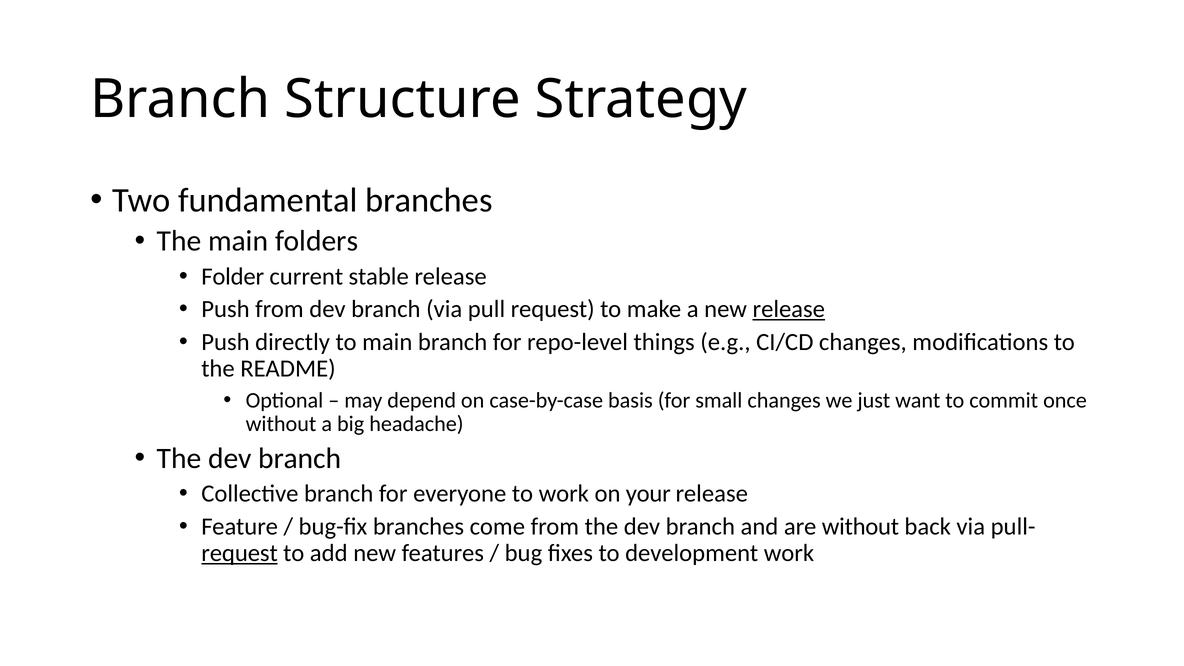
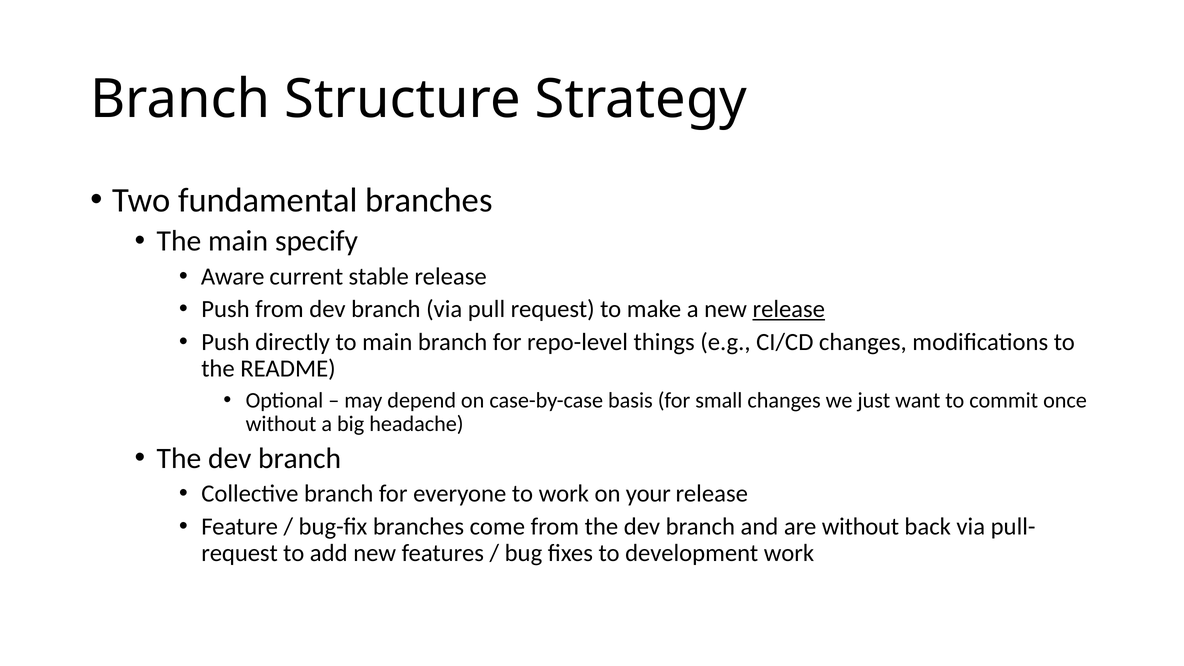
folders: folders -> specify (317, 241)
Folder: Folder -> Aware (233, 276)
request underline: present -> none (240, 553)
